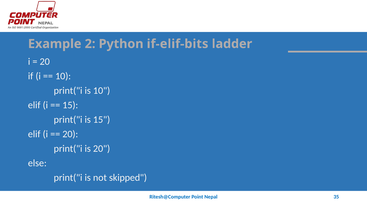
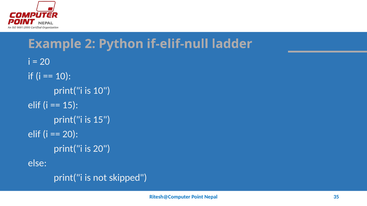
if-elif-bits: if-elif-bits -> if-elif-null (178, 44)
